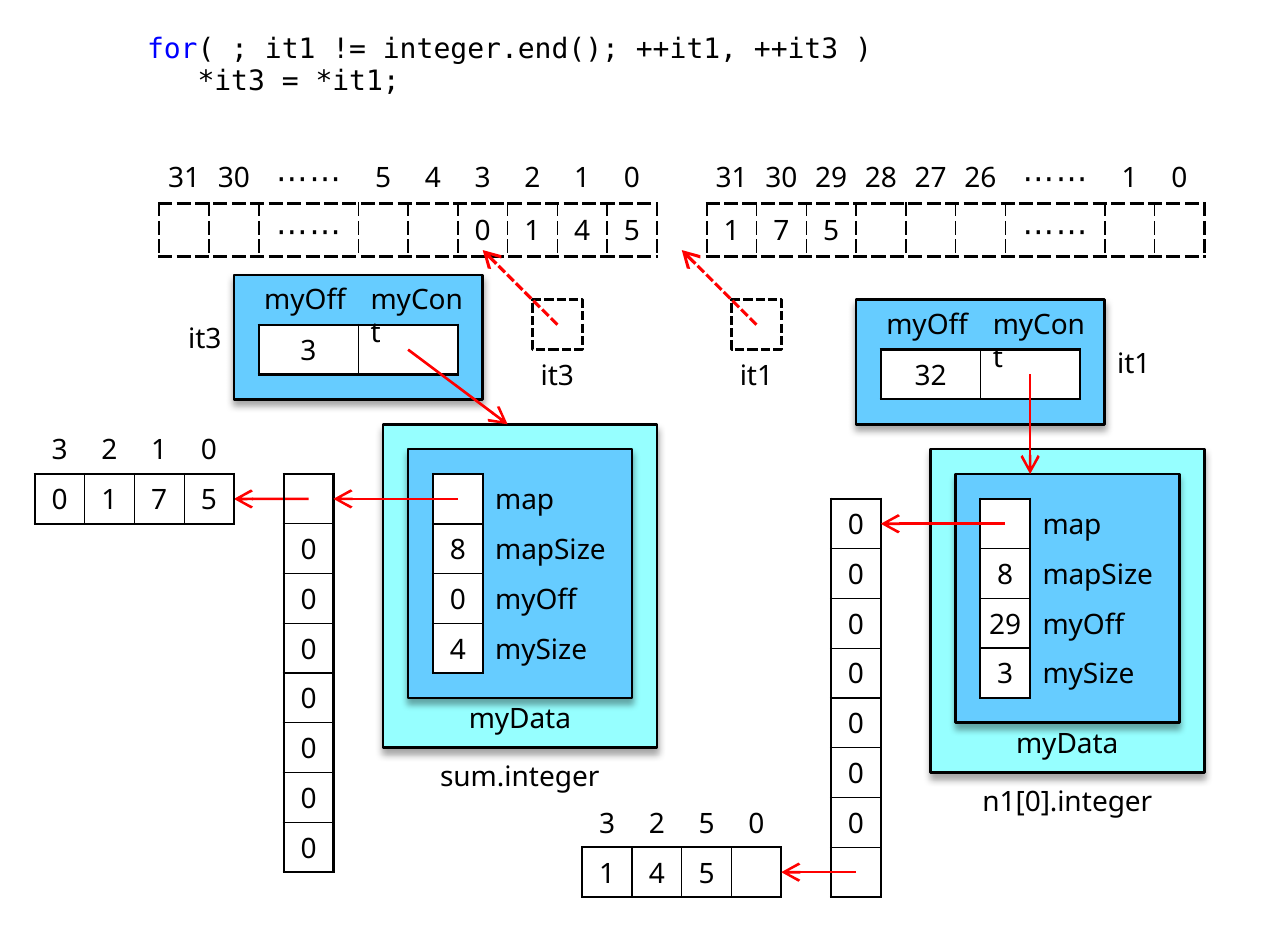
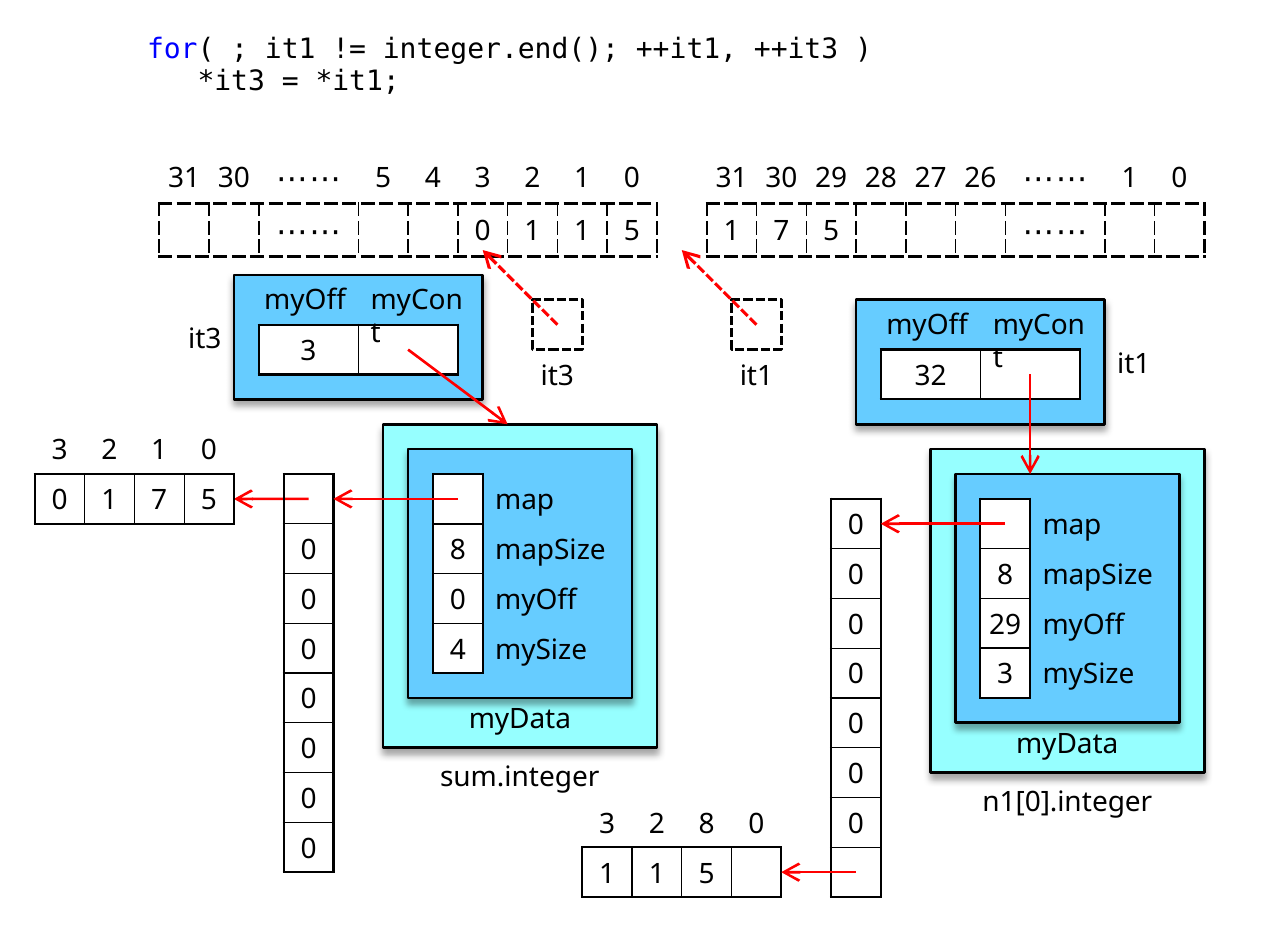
4: 4 -> 1 (582, 232)
2 5: 5 -> 8 (707, 824)
4: 4 -> 1 (657, 874)
